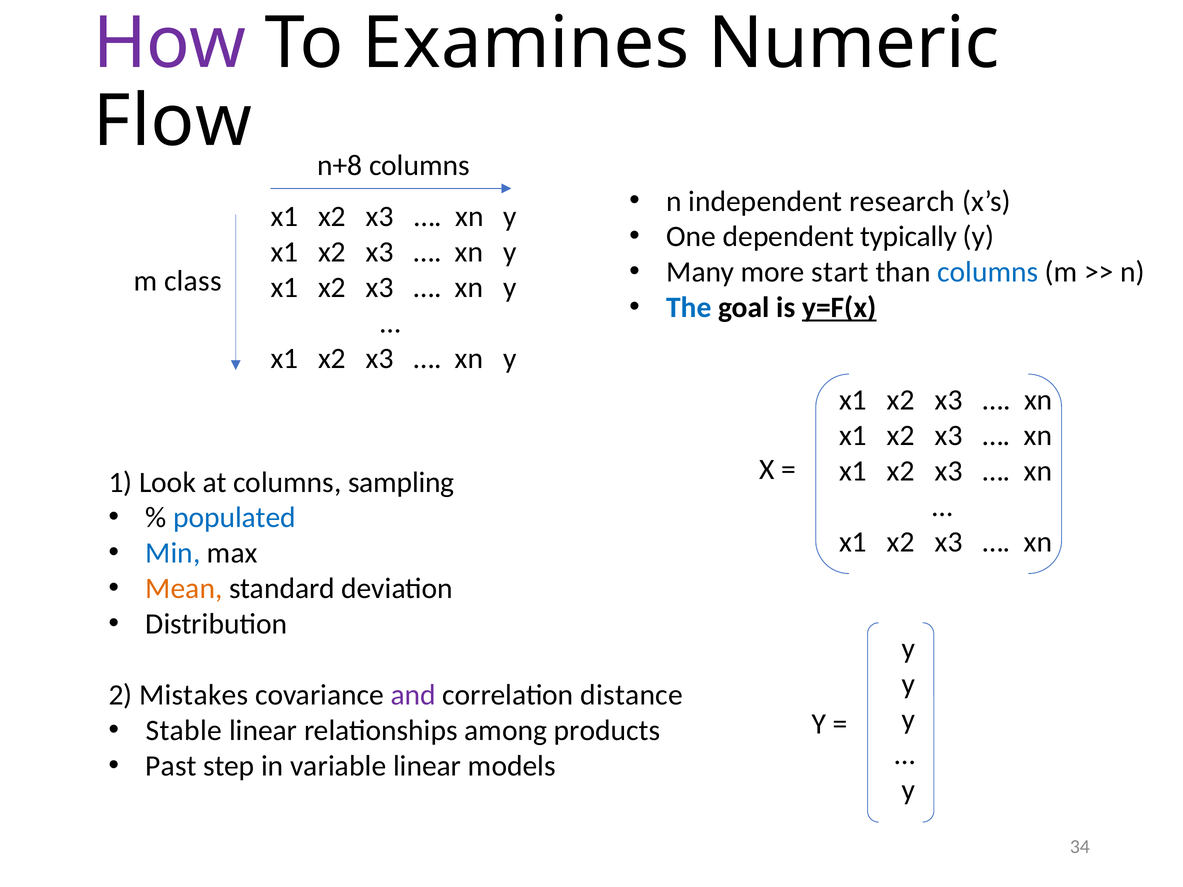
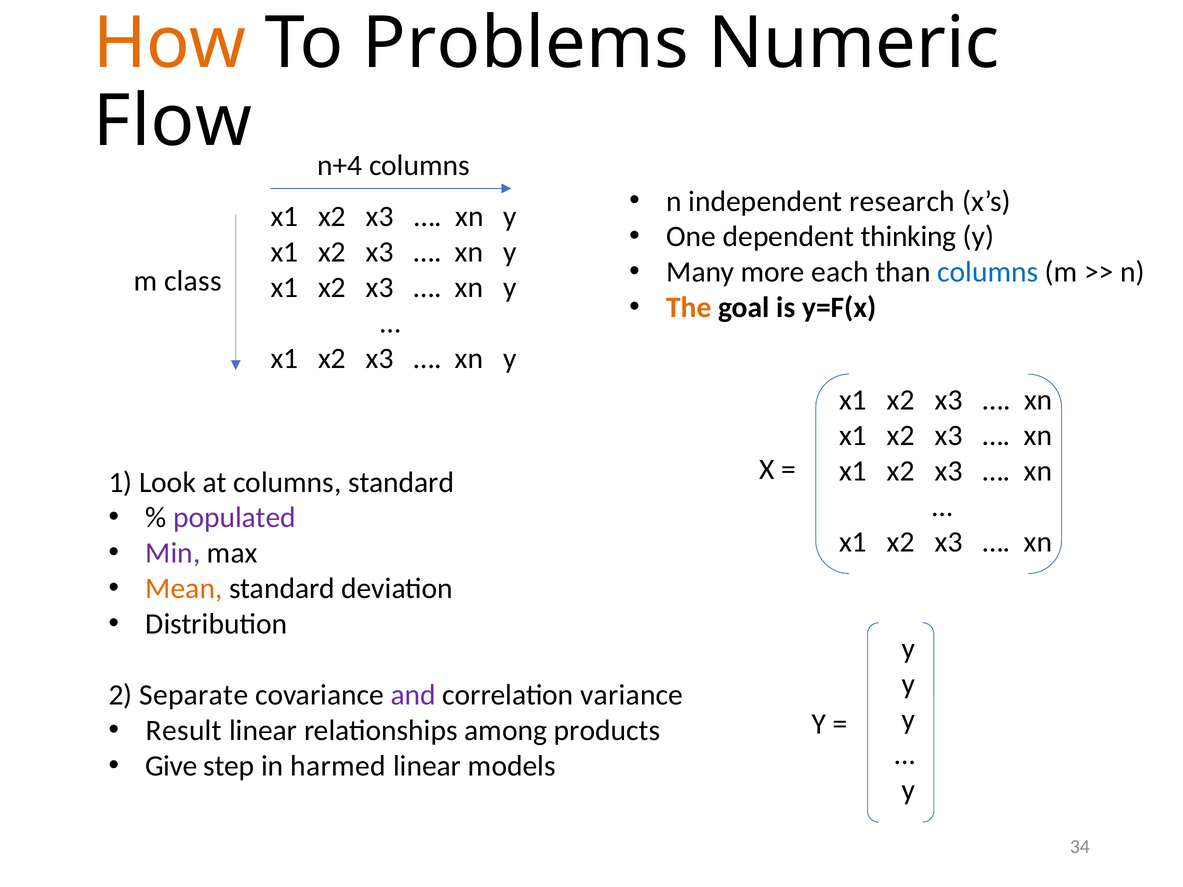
How colour: purple -> orange (170, 43)
Examines: Examines -> Problems (526, 43)
n+8: n+8 -> n+4 (340, 166)
typically: typically -> thinking (909, 237)
start: start -> each (840, 272)
The colour: blue -> orange (689, 308)
y=F(x underline: present -> none (839, 308)
columns sampling: sampling -> standard (401, 482)
populated colour: blue -> purple (235, 518)
Min colour: blue -> purple (173, 553)
Mistakes: Mistakes -> Separate (194, 695)
distance: distance -> variance (632, 695)
Stable: Stable -> Result (184, 731)
Past: Past -> Give (171, 766)
variable: variable -> harmed (338, 766)
